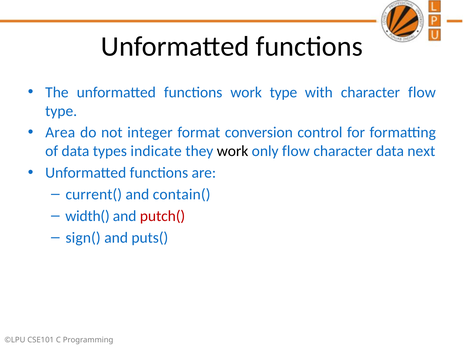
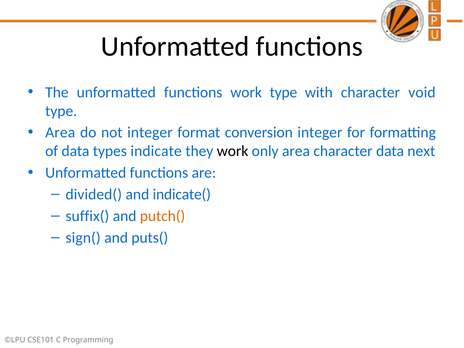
character flow: flow -> void (422, 92)
conversion control: control -> integer (320, 133)
only flow: flow -> area (296, 151)
current(: current( -> divided( (94, 194)
contain(: contain( -> indicate( (182, 194)
width(: width( -> suffix( (87, 216)
putch( colour: red -> orange (163, 216)
